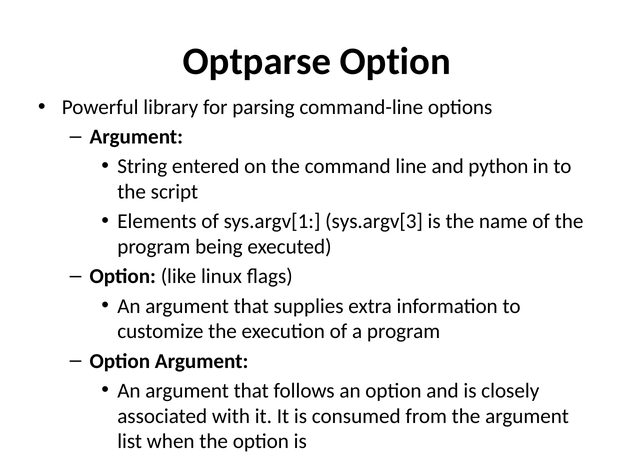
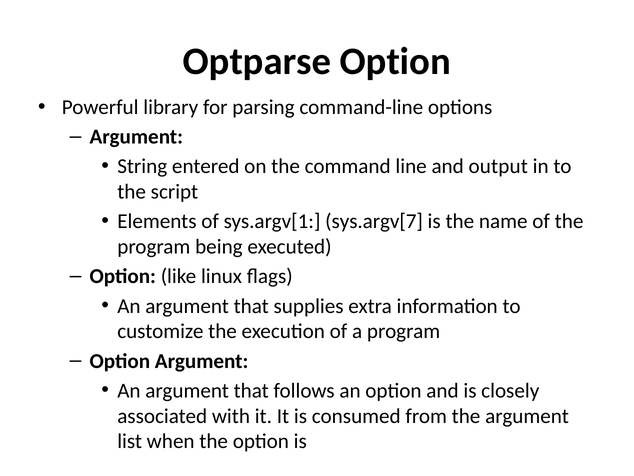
python: python -> output (498, 166)
sys.argv[3: sys.argv[3 -> sys.argv[7 (374, 221)
